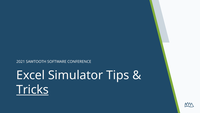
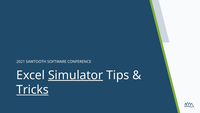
Simulator underline: none -> present (76, 75)
